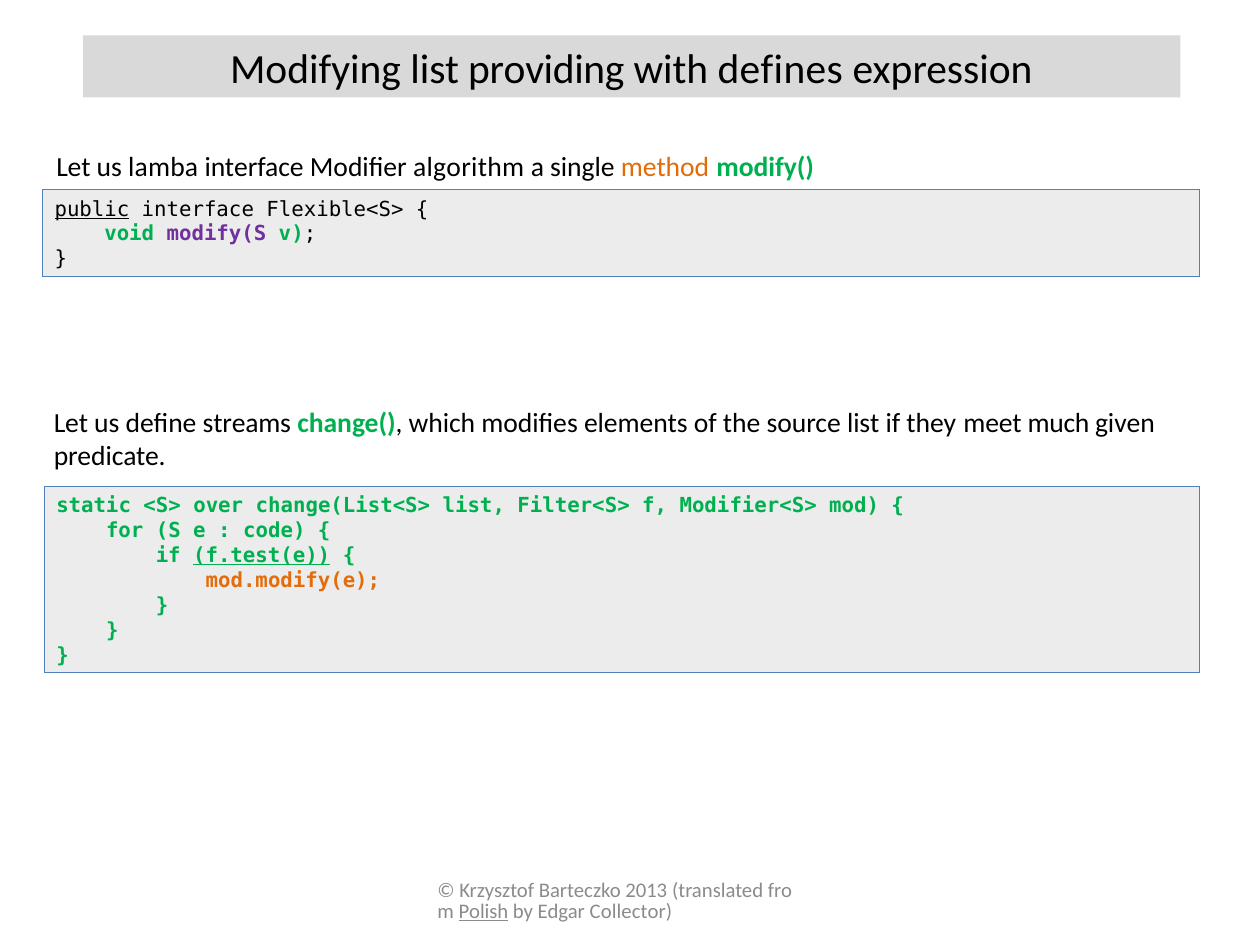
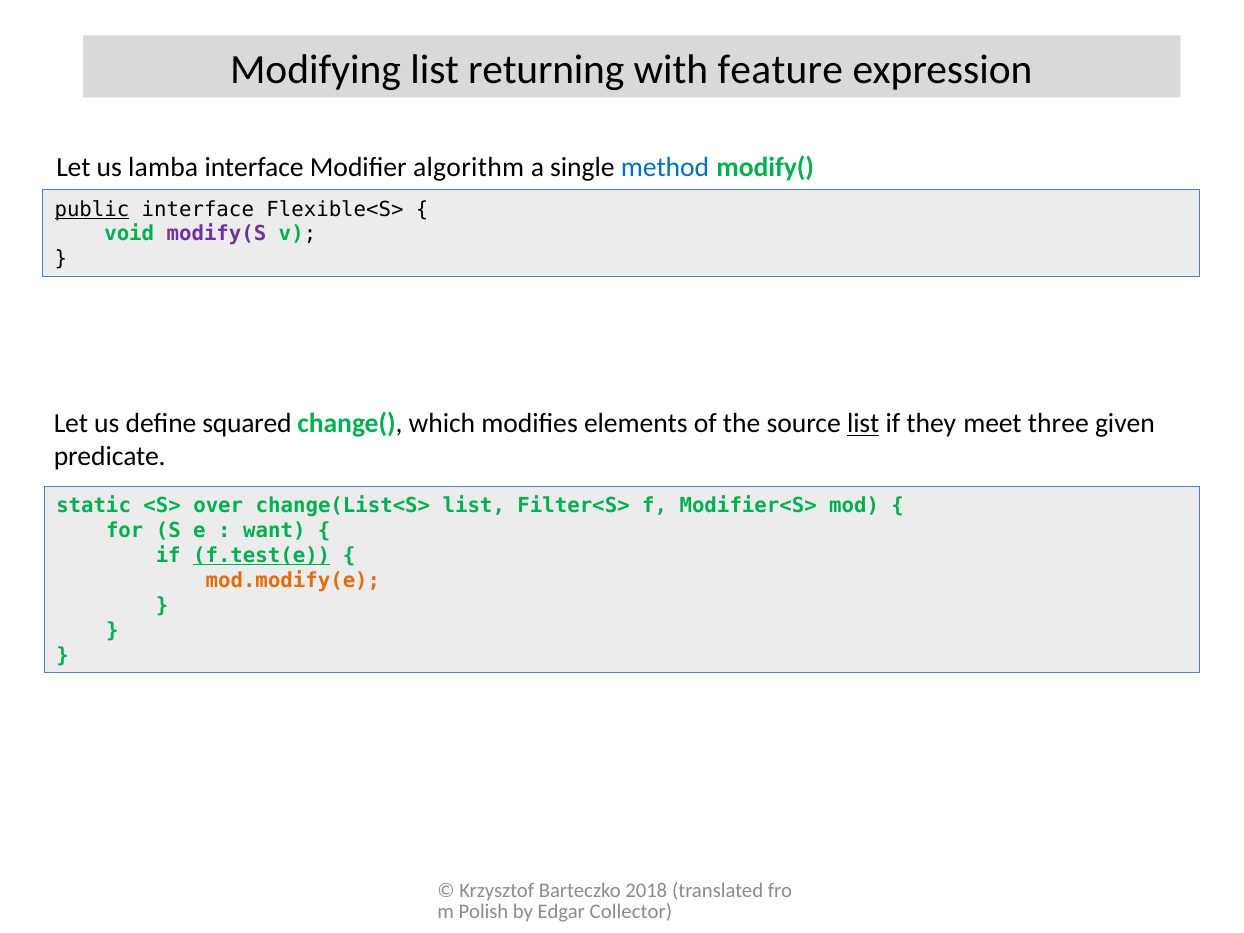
providing: providing -> returning (546, 69)
defines: defines -> feature (780, 69)
method colour: orange -> blue (665, 168)
streams: streams -> squared (247, 424)
list underline: none -> present (863, 424)
much: much -> three (1058, 424)
code: code -> want (274, 531)
2013: 2013 -> 2018 (646, 891)
Polish underline: present -> none (483, 912)
